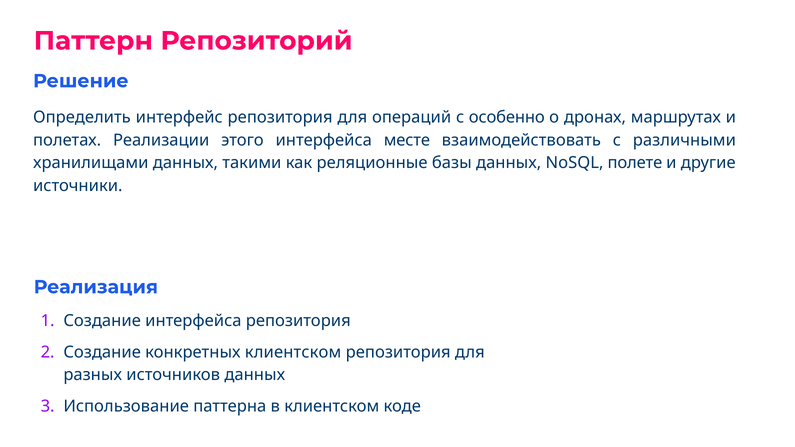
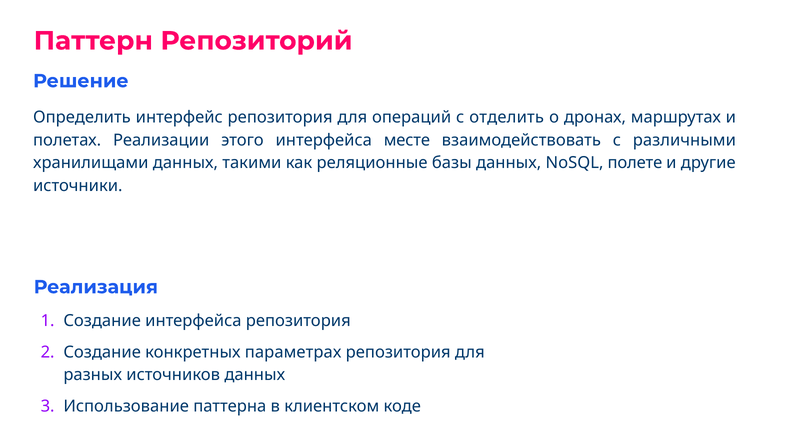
особенно: особенно -> отделить (507, 117)
конкретных клиентском: клиентском -> параметрах (293, 352)
